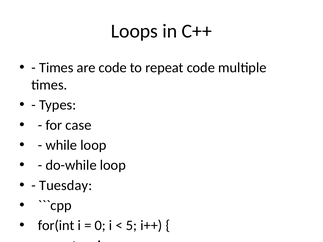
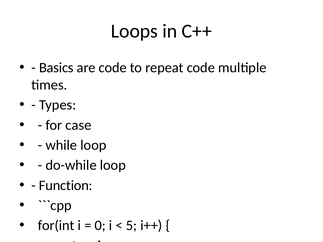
Times: Times -> Basics (56, 68)
Tuesday: Tuesday -> Function (66, 186)
